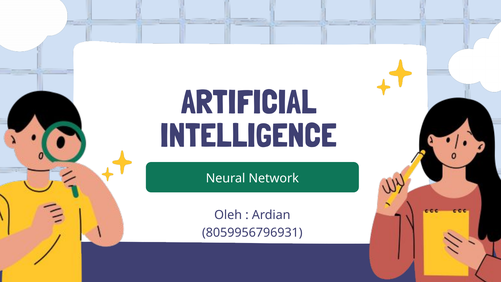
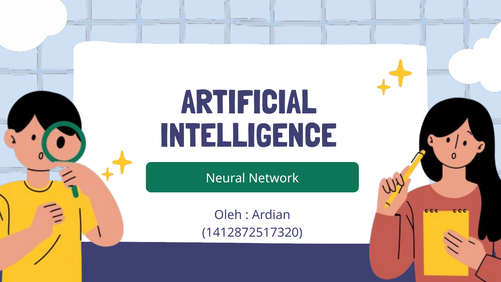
8059956796931: 8059956796931 -> 1412872517320 (252, 232)
